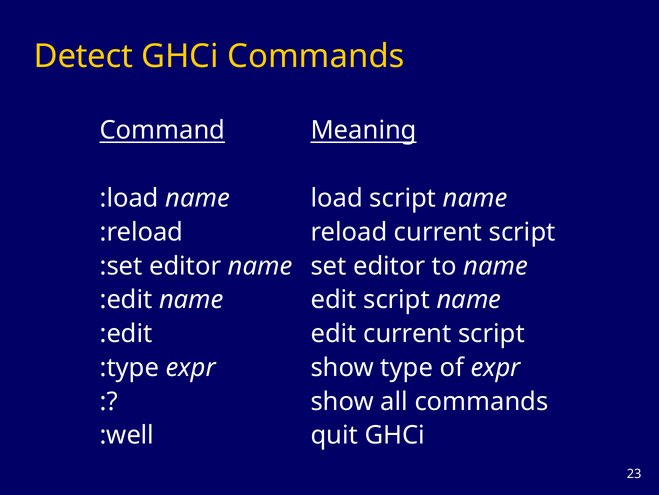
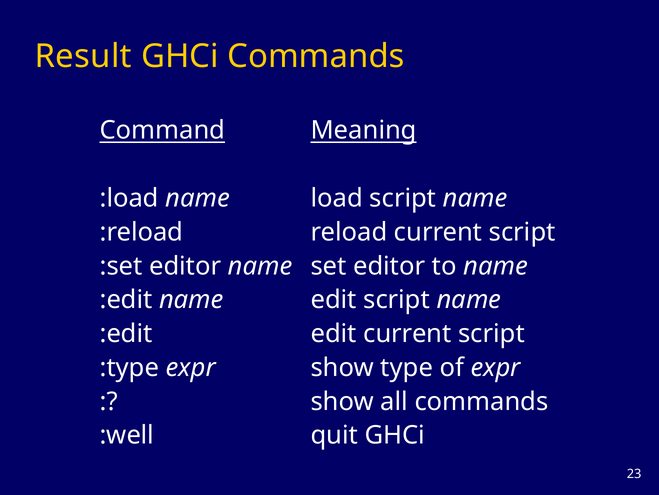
Detect: Detect -> Result (83, 56)
